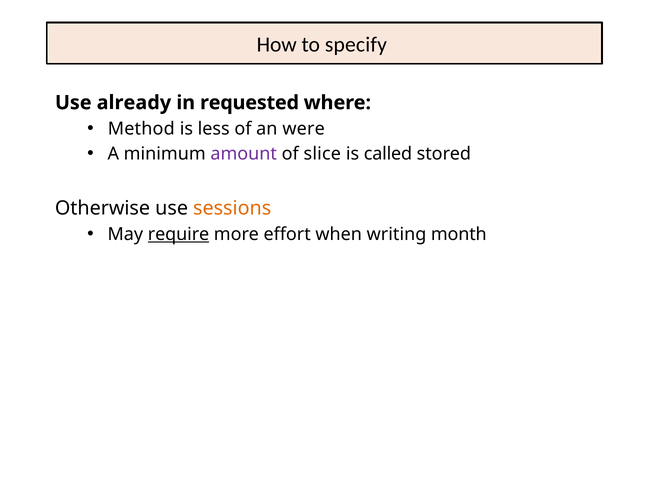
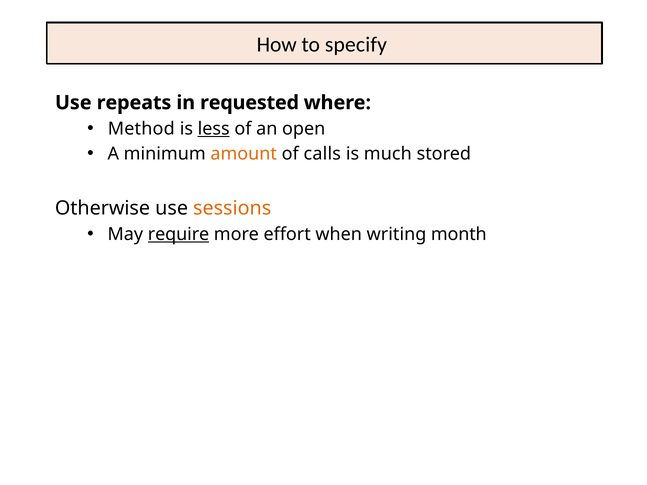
already: already -> repeats (134, 103)
less underline: none -> present (214, 129)
were: were -> open (304, 129)
amount colour: purple -> orange (244, 154)
slice: slice -> calls (322, 154)
called: called -> much (388, 154)
